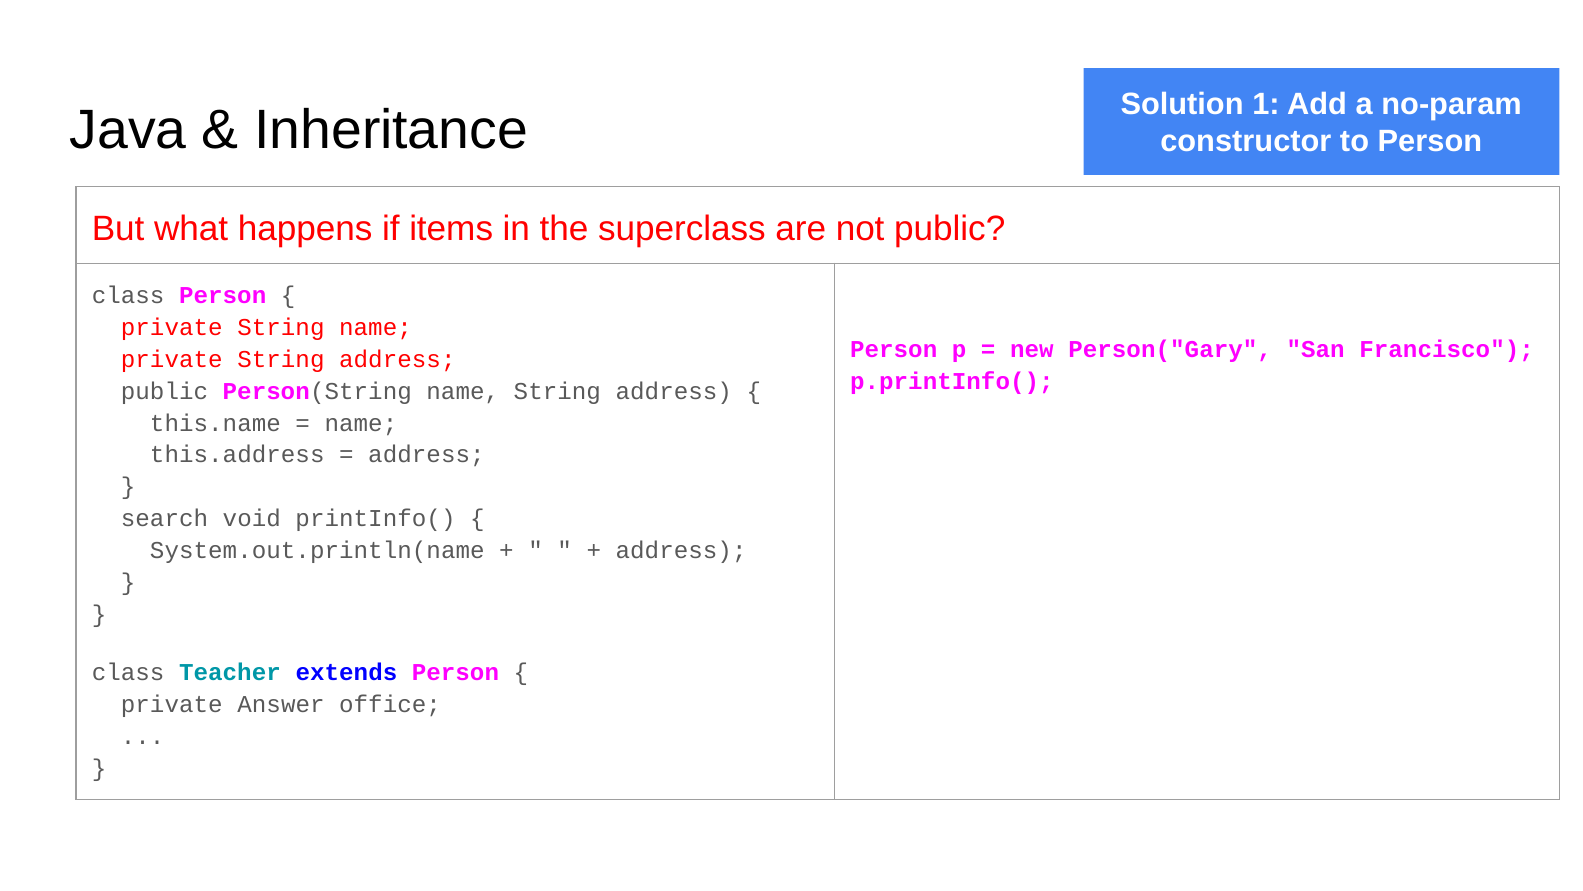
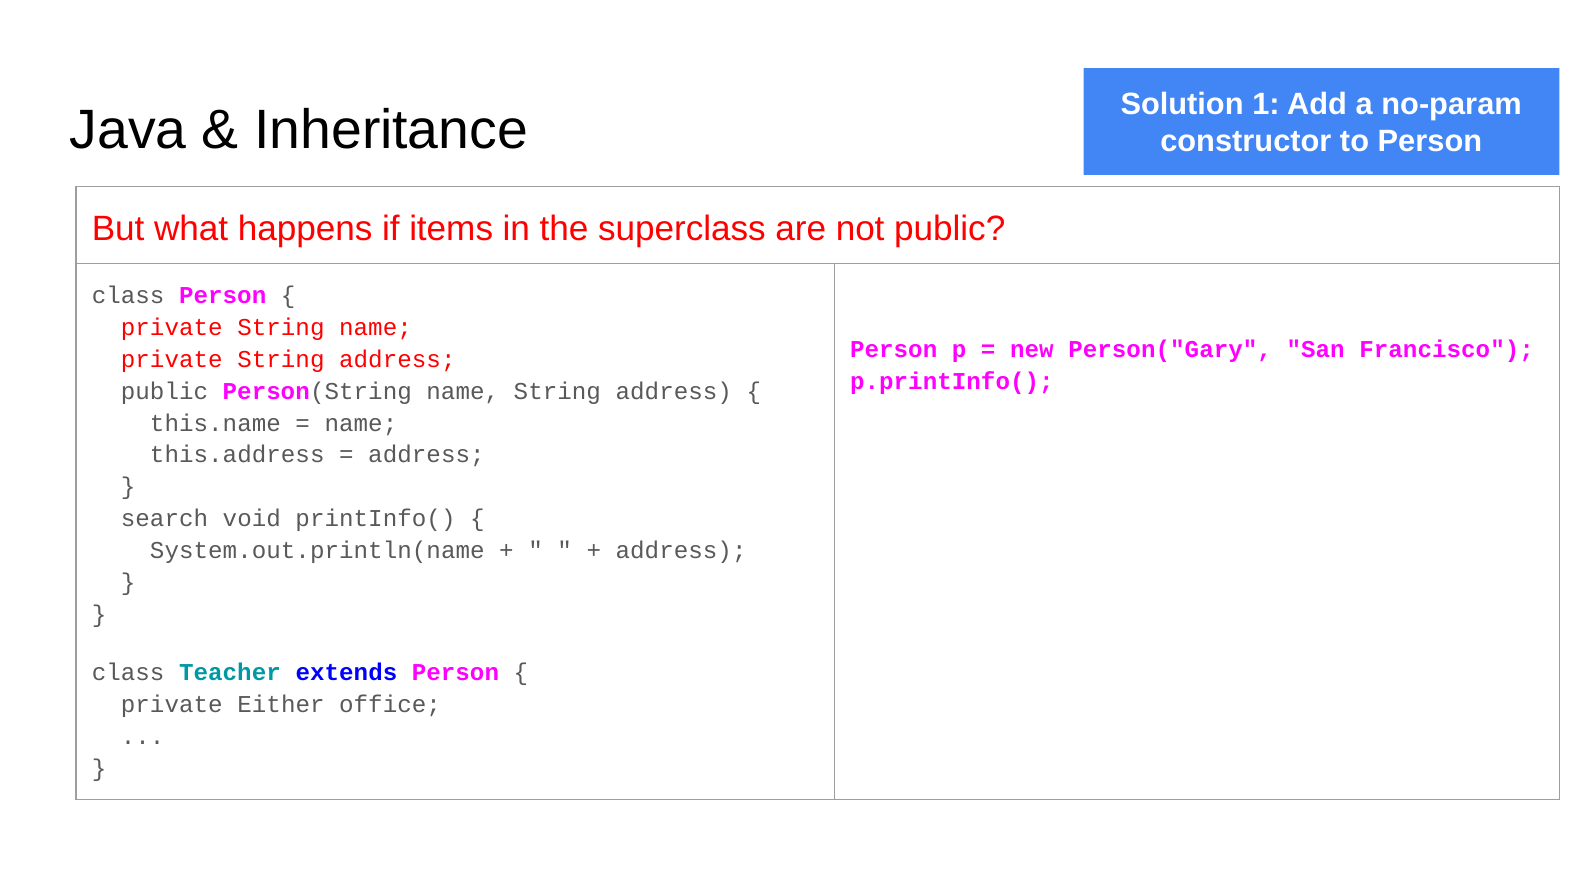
Answer: Answer -> Either (281, 704)
